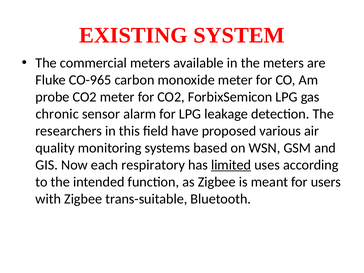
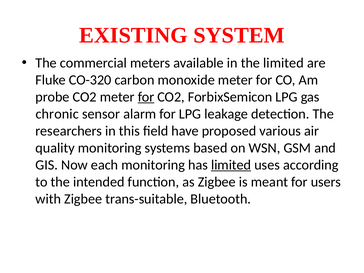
the meters: meters -> limited (283, 63)
CO-965: CO-965 -> CO-320 (90, 80)
for underline: none -> present (146, 97)
each respiratory: respiratory -> monitoring (153, 165)
